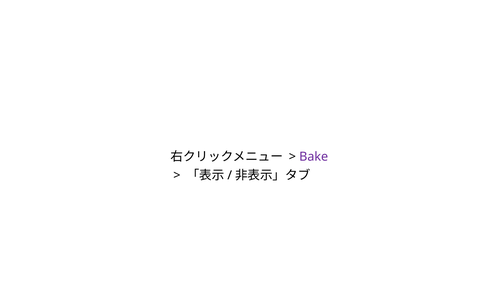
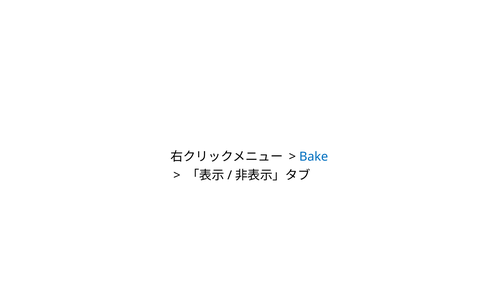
Bake colour: purple -> blue (314, 157)
